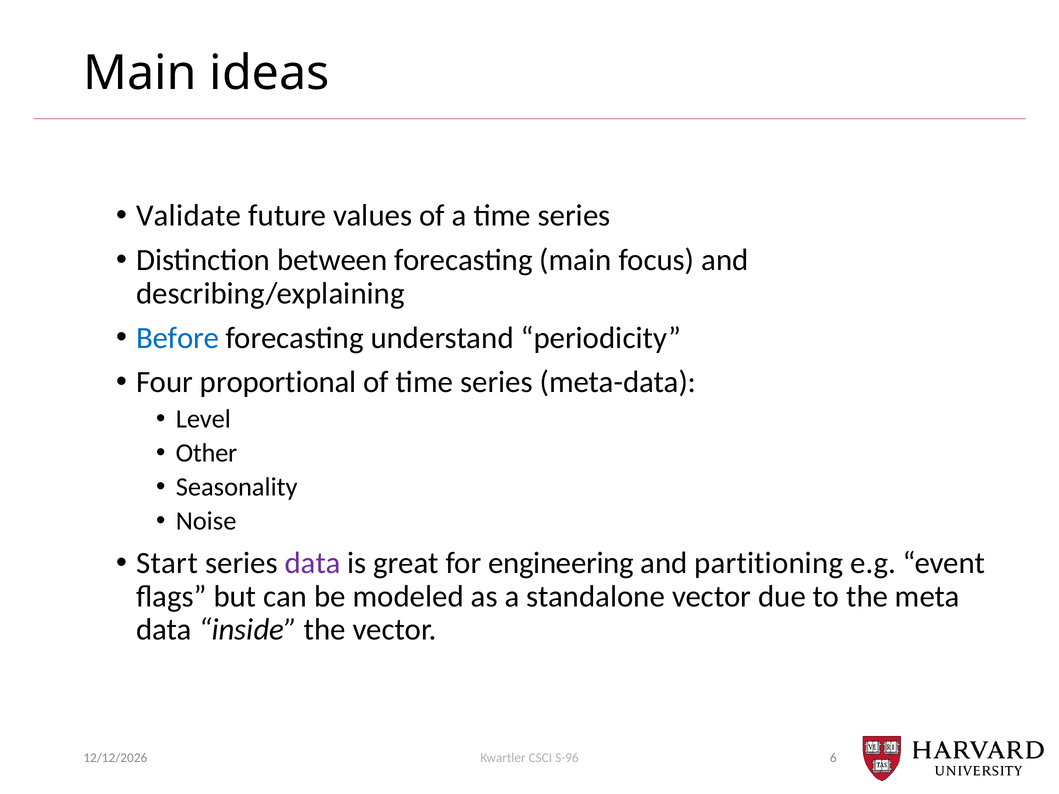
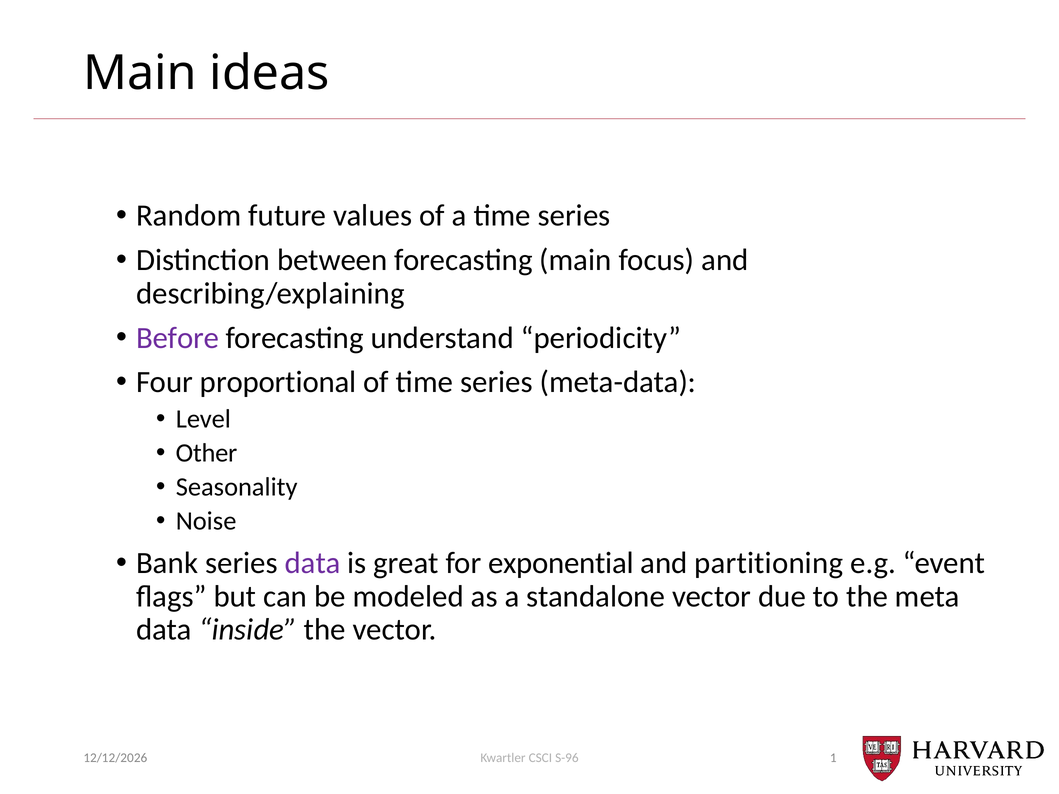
Validate: Validate -> Random (189, 216)
Before colour: blue -> purple (178, 338)
Start: Start -> Bank (167, 563)
engineering: engineering -> exponential (561, 563)
6: 6 -> 1 (833, 758)
